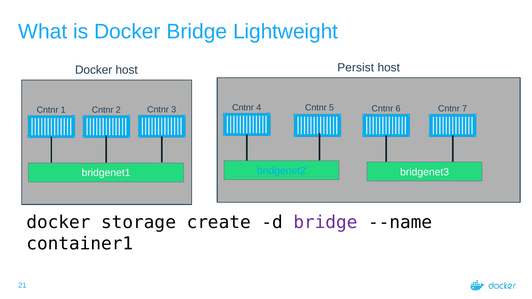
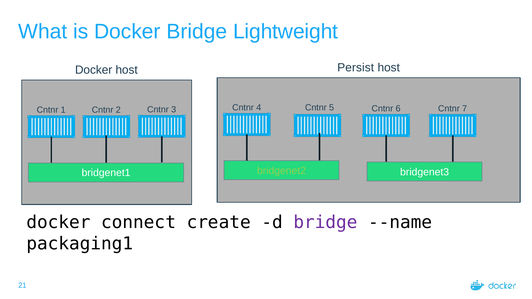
bridgenet2 colour: light blue -> light green (281, 171)
storage: storage -> connect (139, 223)
container1: container1 -> packaging1 (80, 244)
